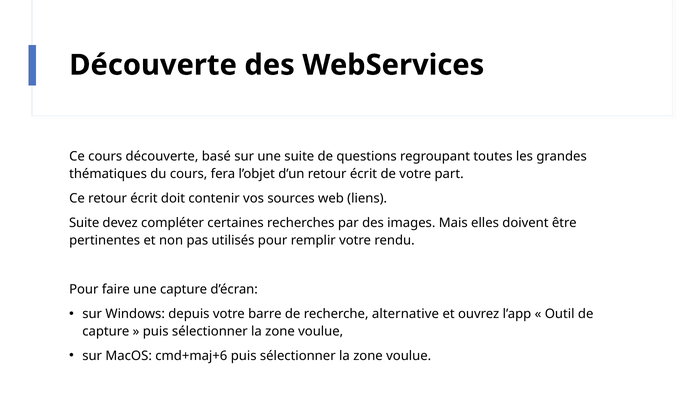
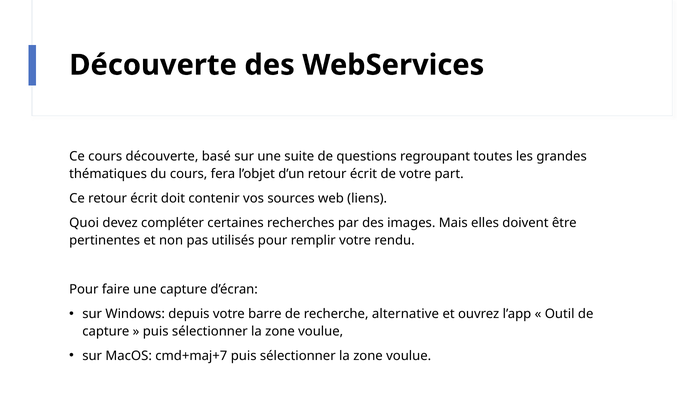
Suite: Suite -> Quoi (84, 223)
cmd+maj+6: cmd+maj+6 -> cmd+maj+7 (191, 356)
